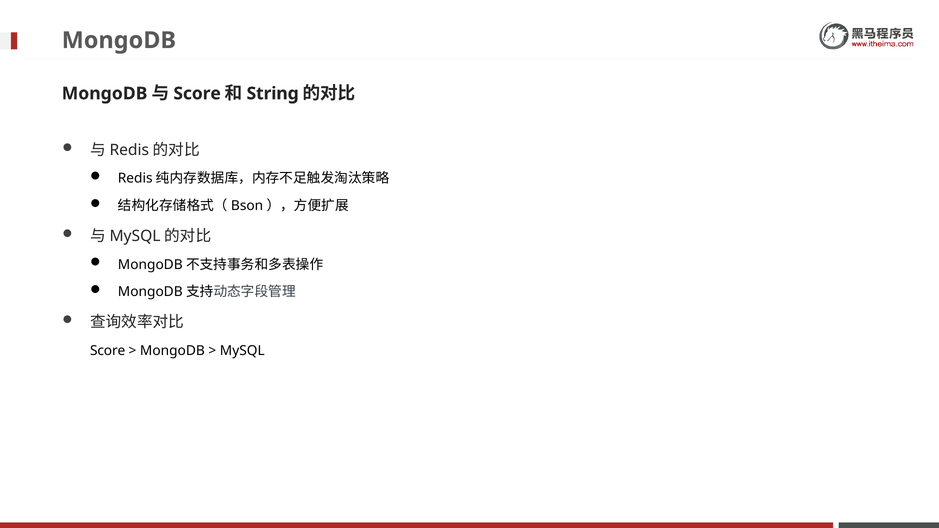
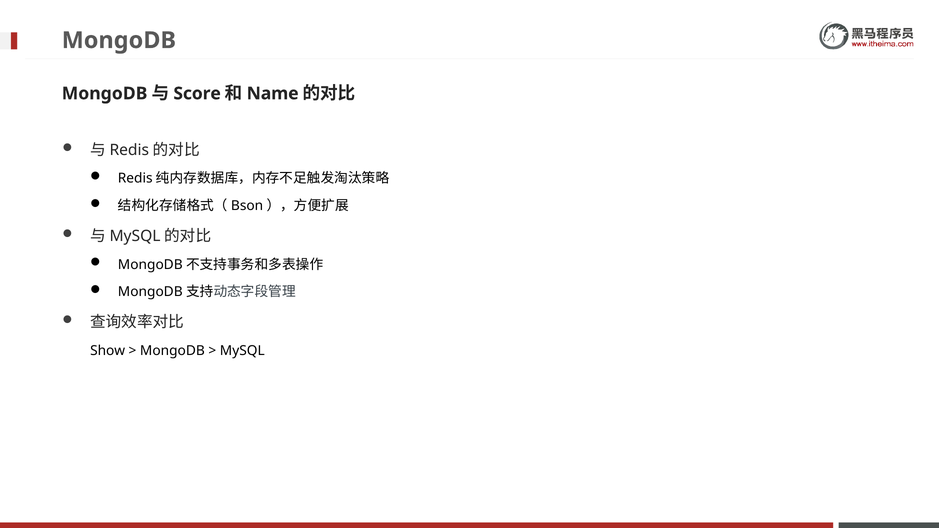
String: String -> Name (273, 94)
Score: Score -> Show (108, 351)
